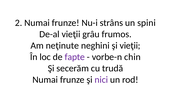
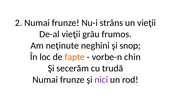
un spini: spini -> vieţii (147, 23)
şi vieţii: vieţii -> snop (130, 46)
fapte colour: purple -> orange (75, 57)
